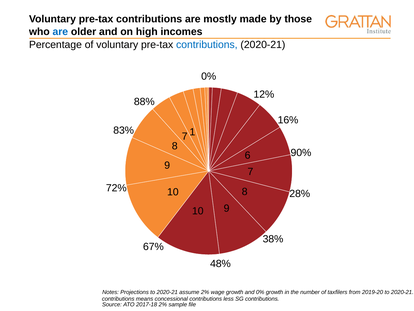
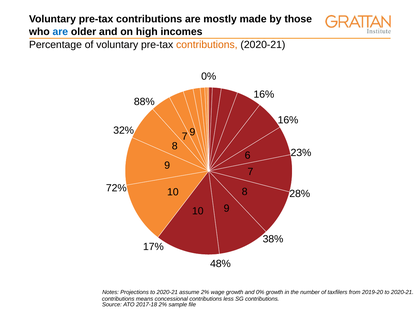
contributions colour: blue -> orange (207, 45)
12%: 12% -> 16% (264, 94)
83%: 83% -> 32% (124, 130)
7 1: 1 -> 9 (192, 132)
90%: 90% -> 23% (301, 153)
67%: 67% -> 17% (153, 246)
